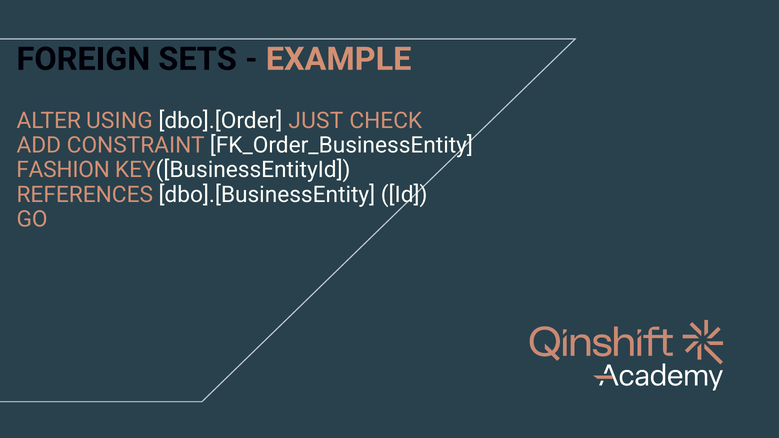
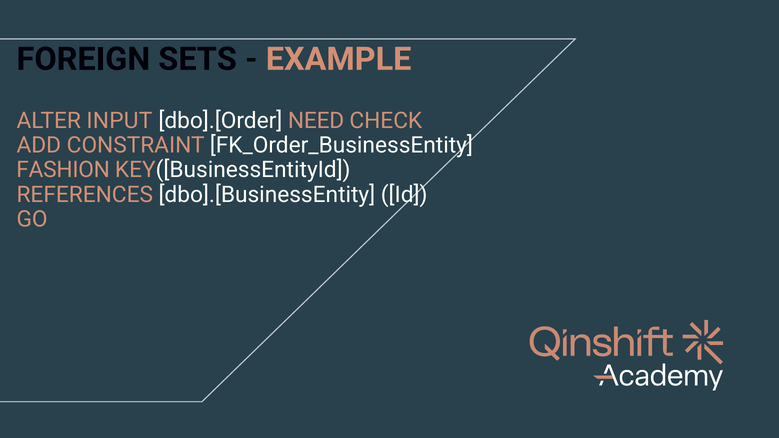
USING: USING -> INPUT (119, 121)
JUST: JUST -> NEED (316, 121)
